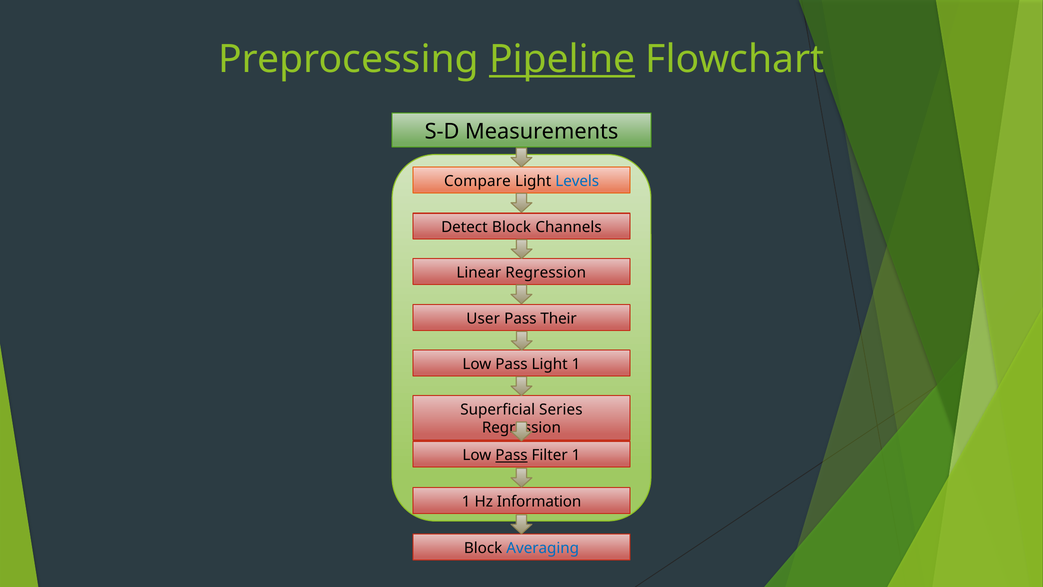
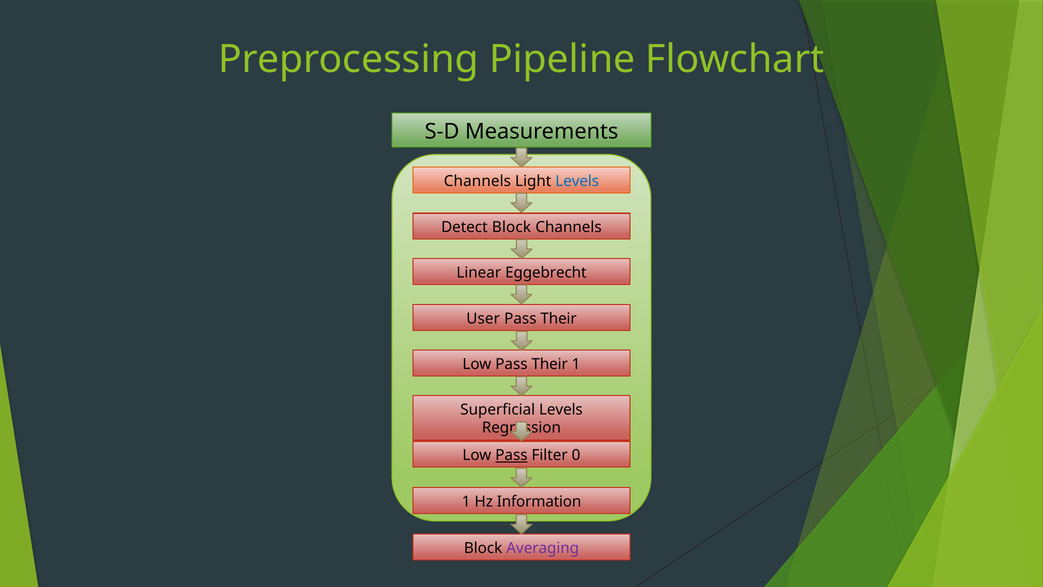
Pipeline underline: present -> none (562, 59)
Compare: Compare -> Channels (477, 181)
Linear Regression: Regression -> Eggebrecht (546, 272)
Low Pass Light: Light -> Their (550, 364)
Superficial Series: Series -> Levels (561, 409)
Filter 1: 1 -> 0 (576, 455)
Averaging colour: blue -> purple (543, 548)
